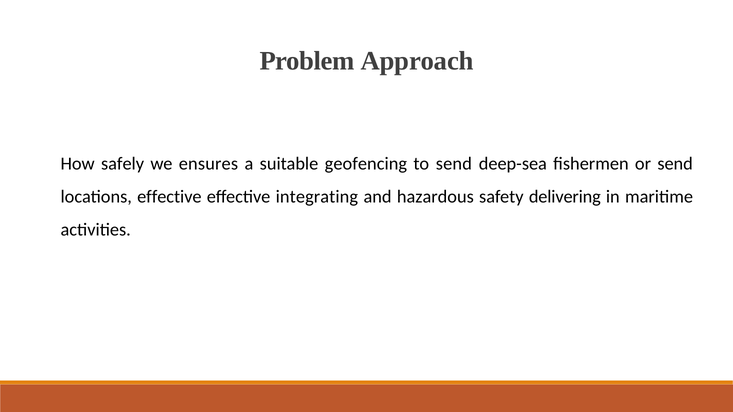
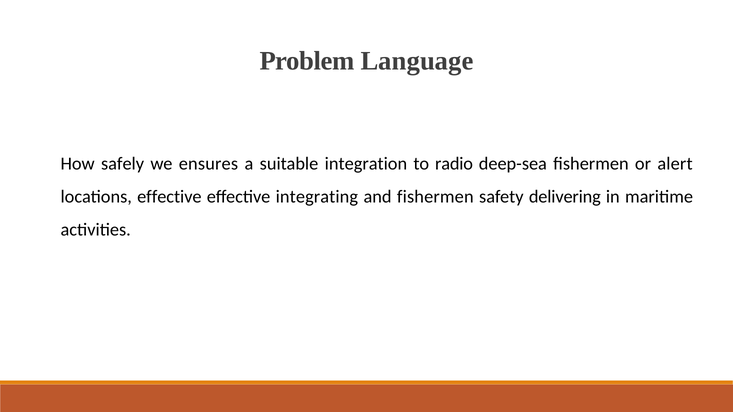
Approach: Approach -> Language (417, 61)
geofencing: geofencing -> integration (366, 164)
to send: send -> radio (454, 164)
or send: send -> alert (675, 164)
and hazardous: hazardous -> fishermen (435, 197)
